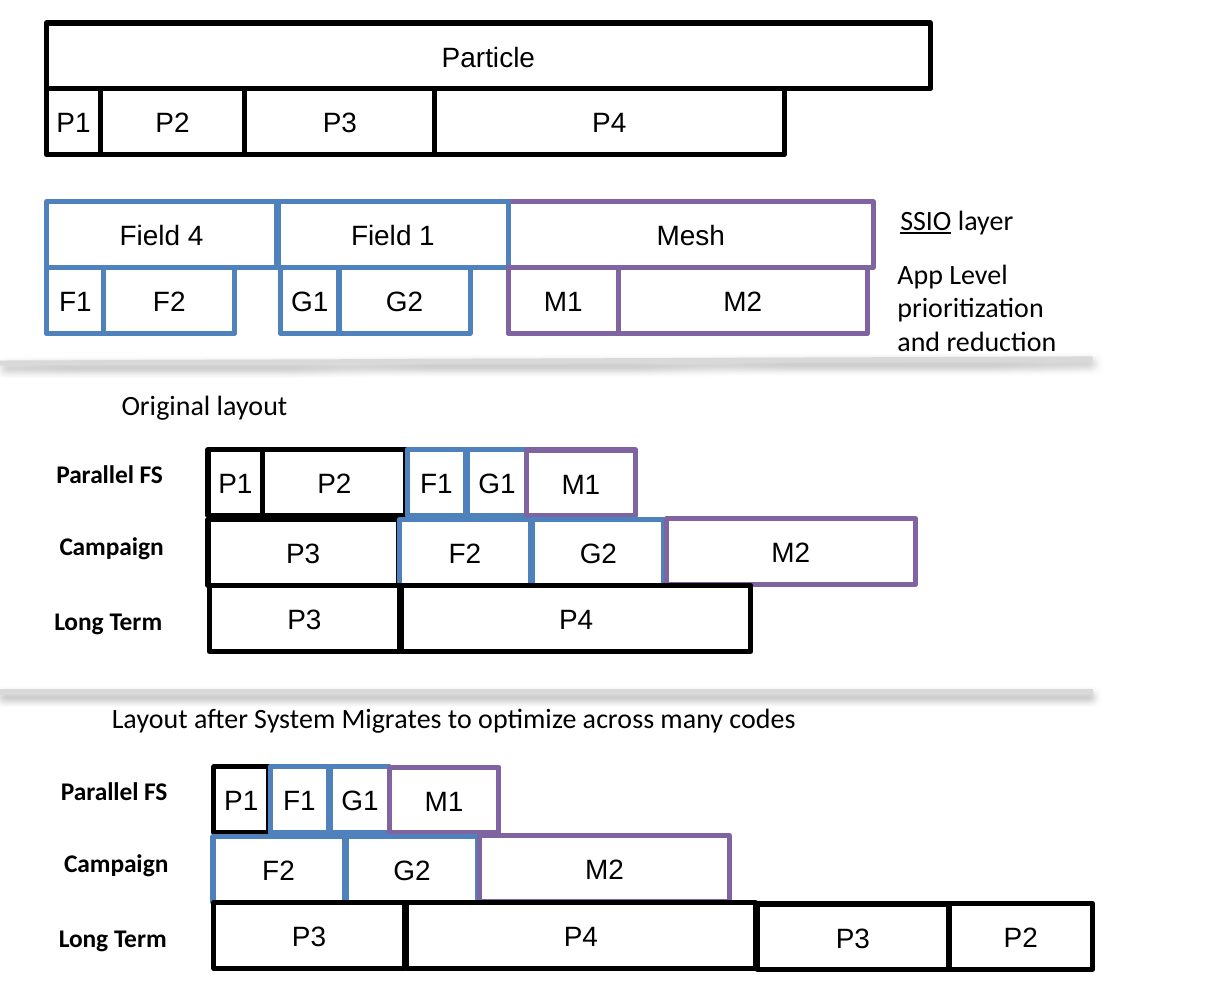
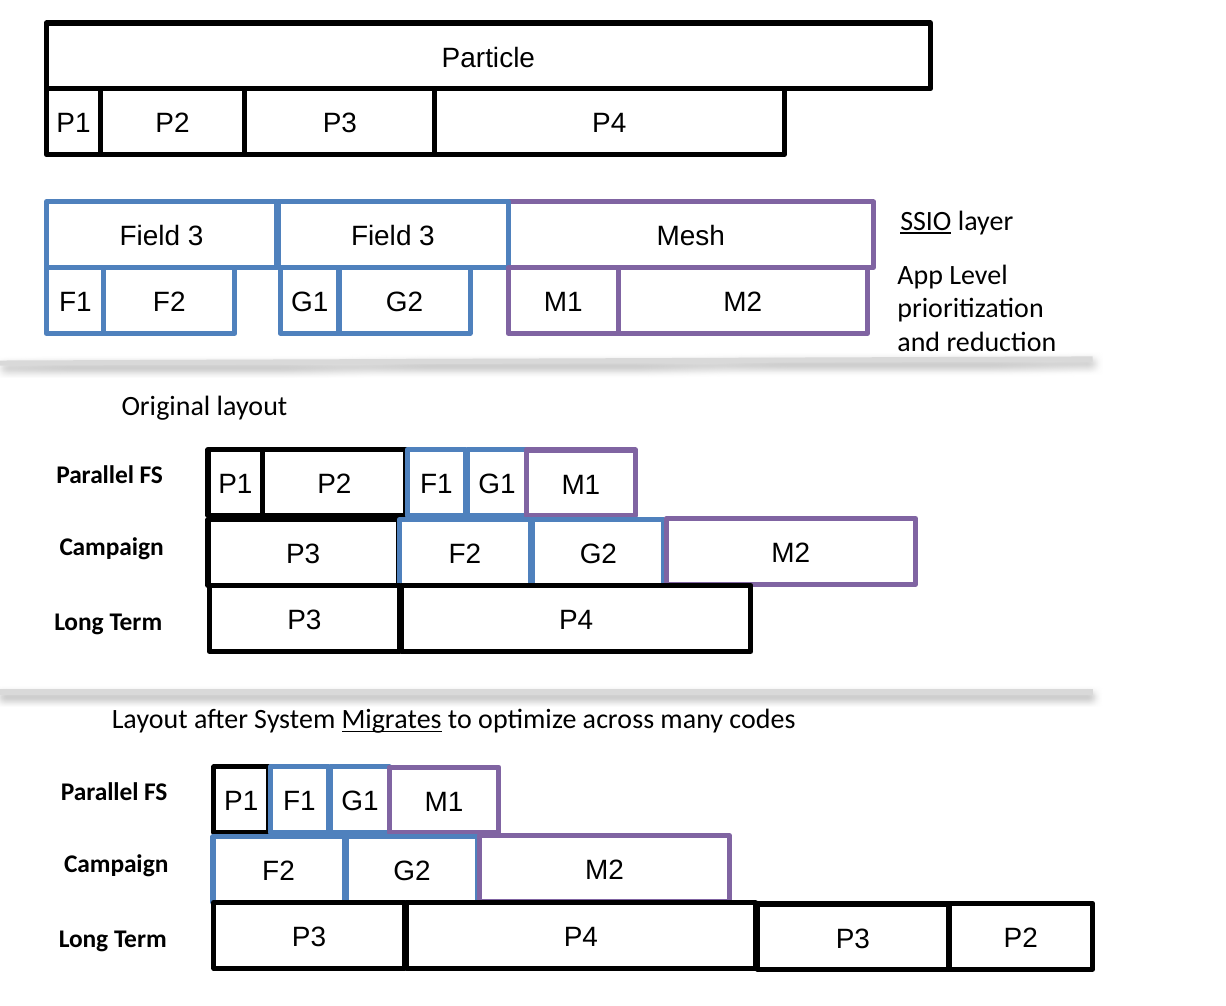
4: 4 -> 3 (196, 237)
1: 1 -> 3 (427, 237)
Migrates underline: none -> present (392, 720)
